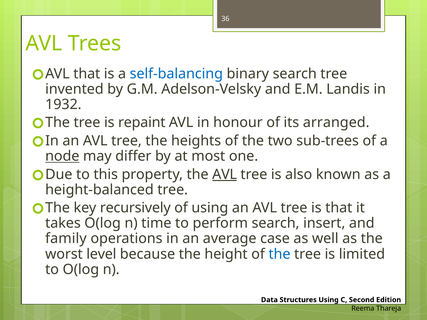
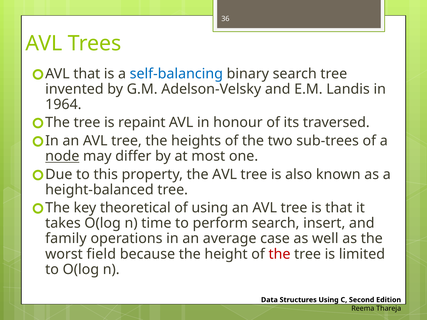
1932: 1932 -> 1964 (63, 105)
arranged: arranged -> traversed (336, 123)
AVL underline: present -> none (225, 175)
recursively: recursively -> theoretical (135, 208)
level: level -> field (101, 254)
the colour: blue -> red (280, 254)
